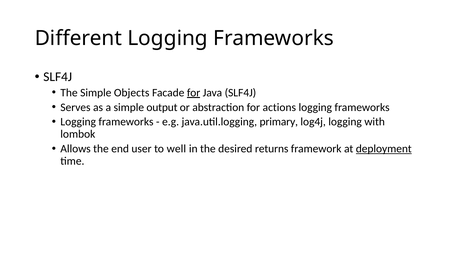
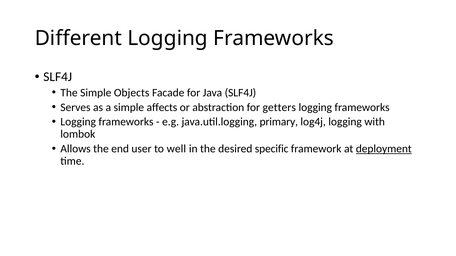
for underline: present -> none (194, 93)
output: output -> affects (162, 107)
actions: actions -> getters (279, 107)
returns: returns -> specific (272, 149)
